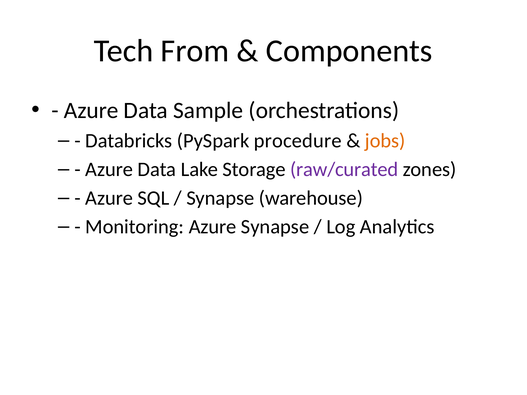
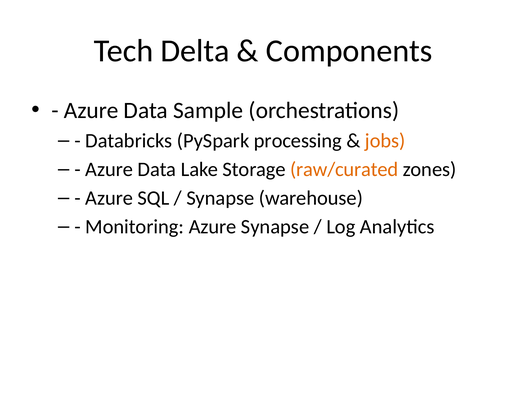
From: From -> Delta (195, 51)
procedure: procedure -> processing (298, 141)
raw/curated colour: purple -> orange (344, 170)
